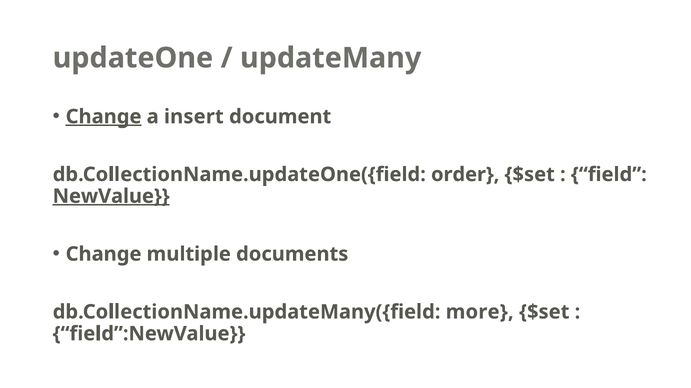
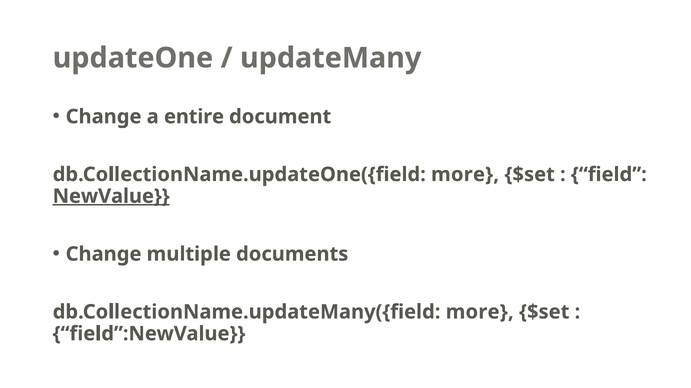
Change underline: present -> none (104, 117)
insert: insert -> entire (194, 117)
db.CollectionName.updateOne({field order: order -> more (465, 175)
